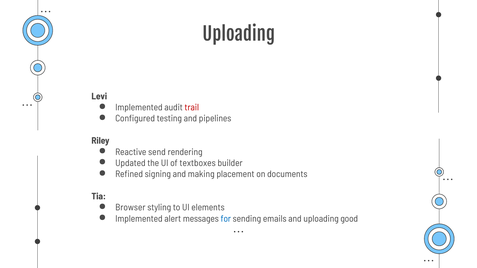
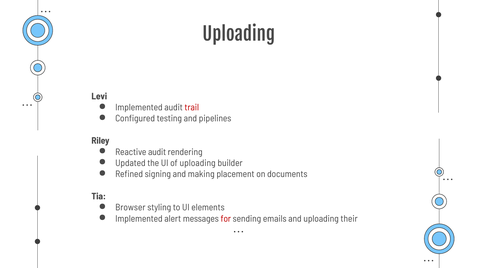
Reactive send: send -> audit (157, 152)
of textboxes: textboxes -> uploading (198, 163)
for colour: blue -> red (226, 219)
good: good -> their (349, 219)
